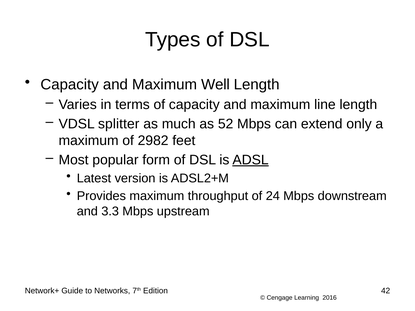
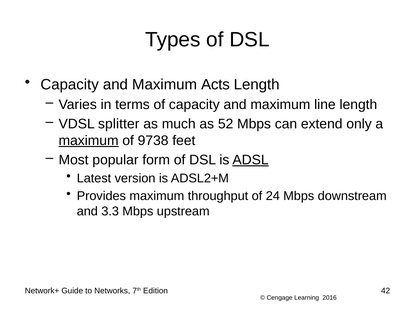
Well: Well -> Acts (215, 85)
maximum underline: none -> present (89, 141)
2982: 2982 -> 9738 (153, 141)
